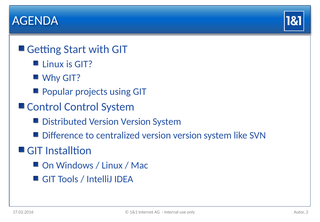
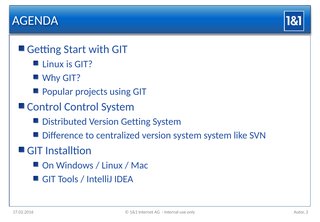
Distributed Version Version: Version -> Getting (136, 121)
centralized version version: version -> system (187, 135)
